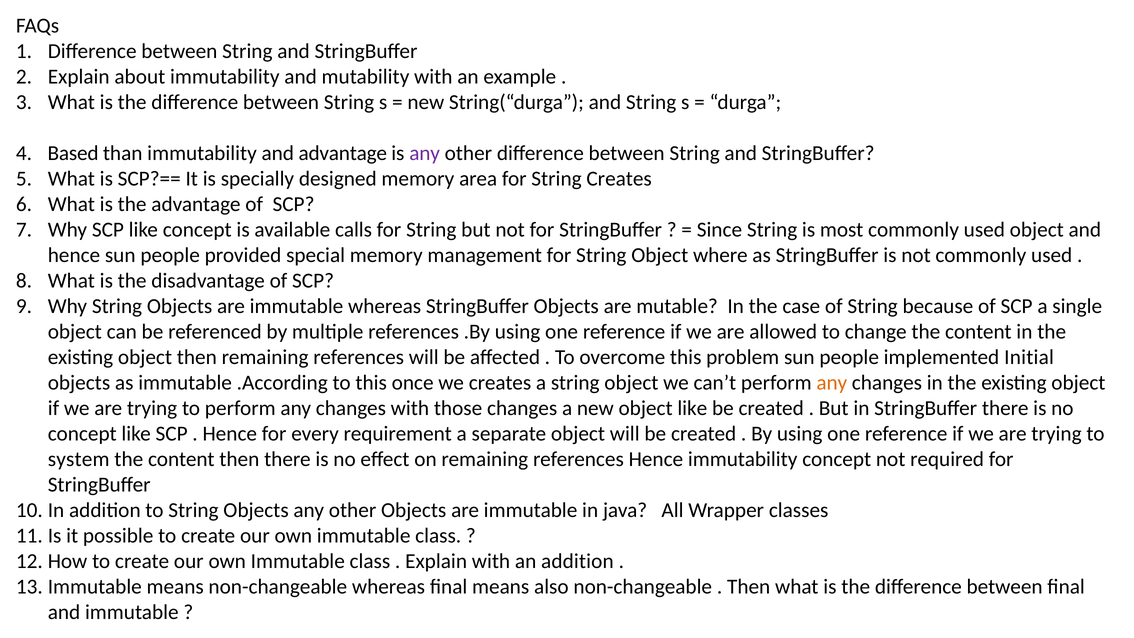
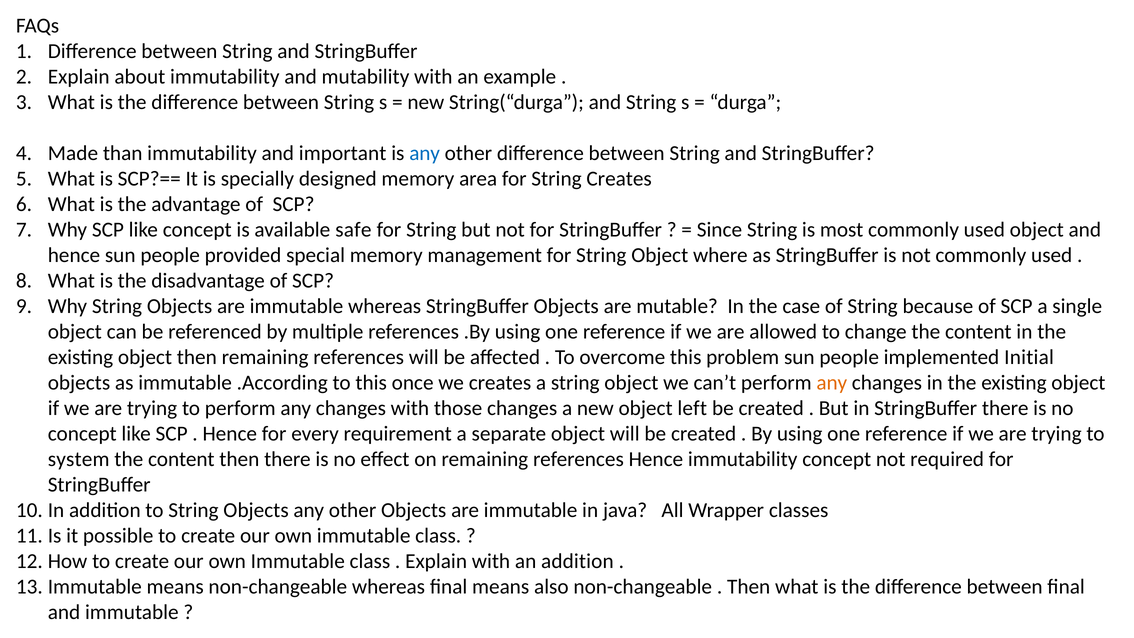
Based: Based -> Made (73, 153)
and advantage: advantage -> important (343, 153)
any colour: purple -> blue (425, 153)
calls: calls -> safe (353, 230)
object like: like -> left (692, 408)
